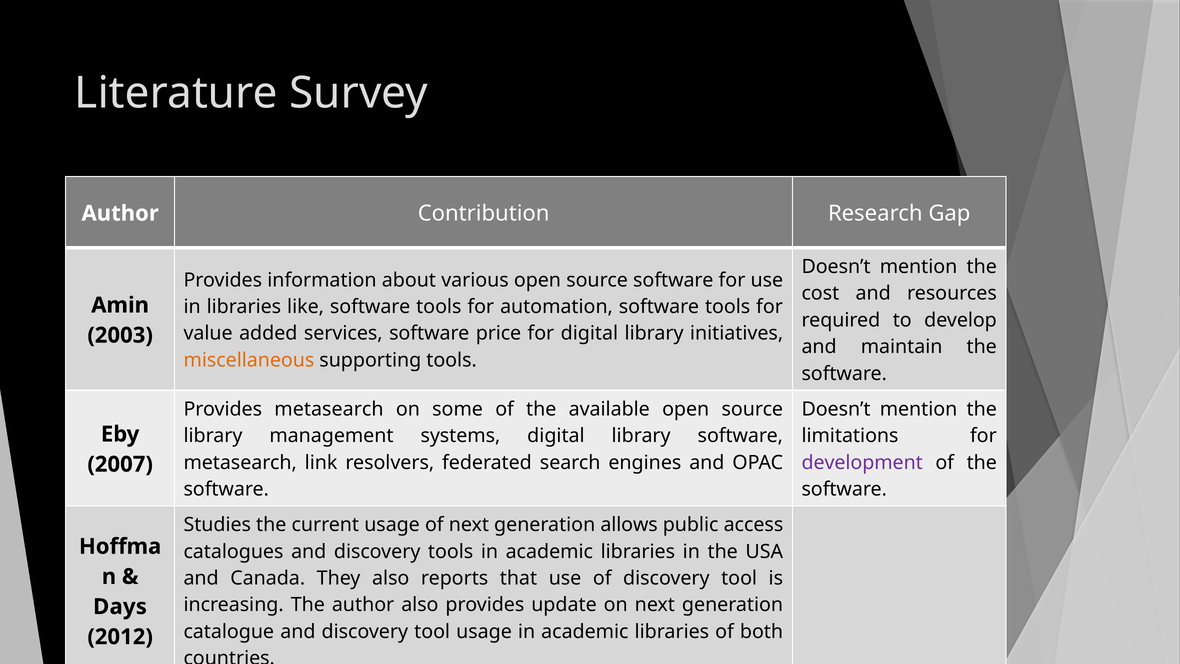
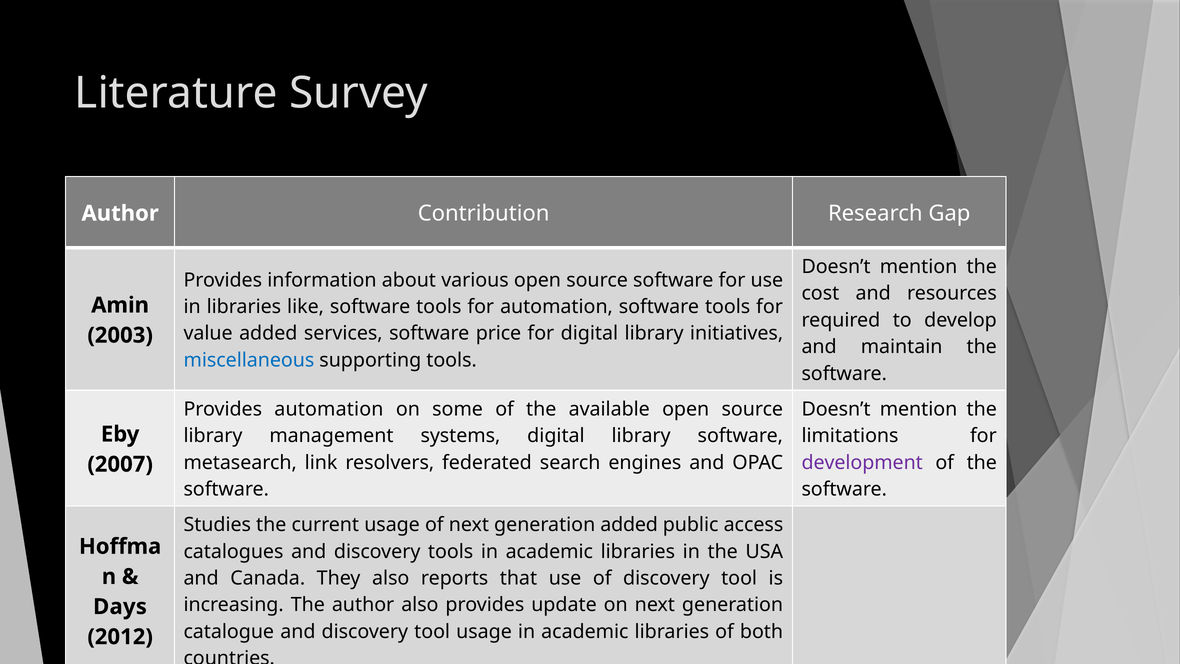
miscellaneous colour: orange -> blue (249, 360)
Provides metasearch: metasearch -> automation (329, 409)
generation allows: allows -> added (629, 525)
